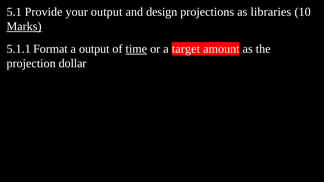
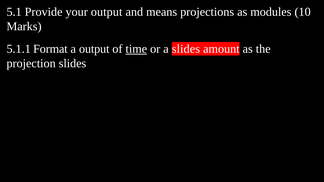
design: design -> means (162, 12)
libraries: libraries -> modules (271, 12)
Marks underline: present -> none (24, 27)
a target: target -> slides (186, 49)
projection dollar: dollar -> slides (72, 63)
